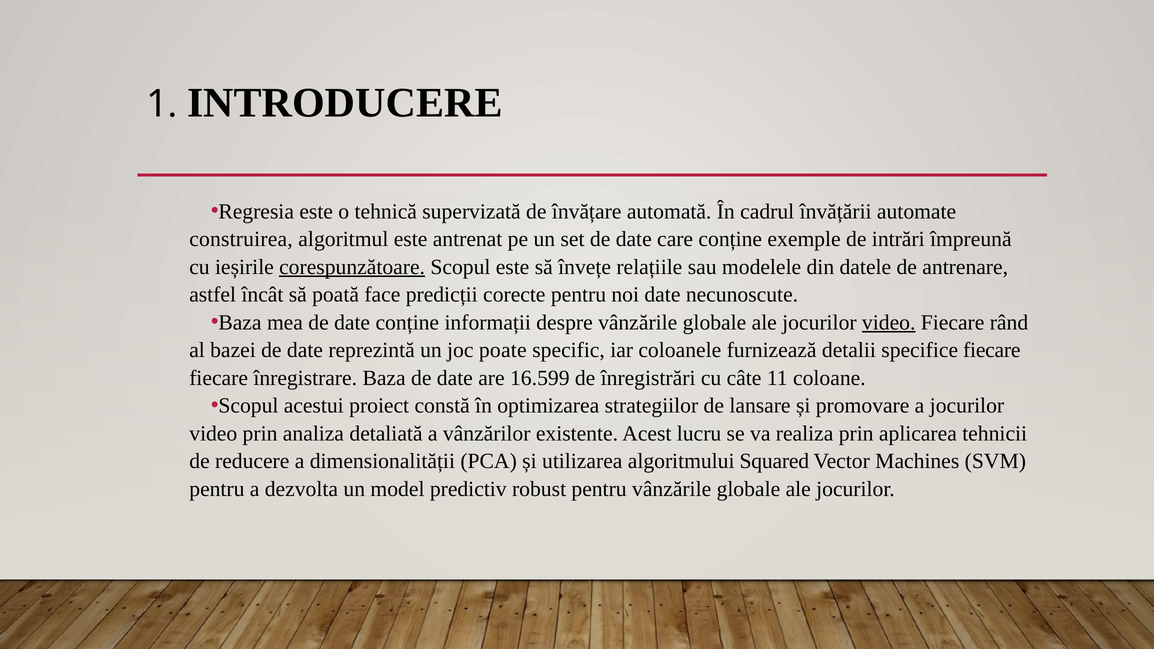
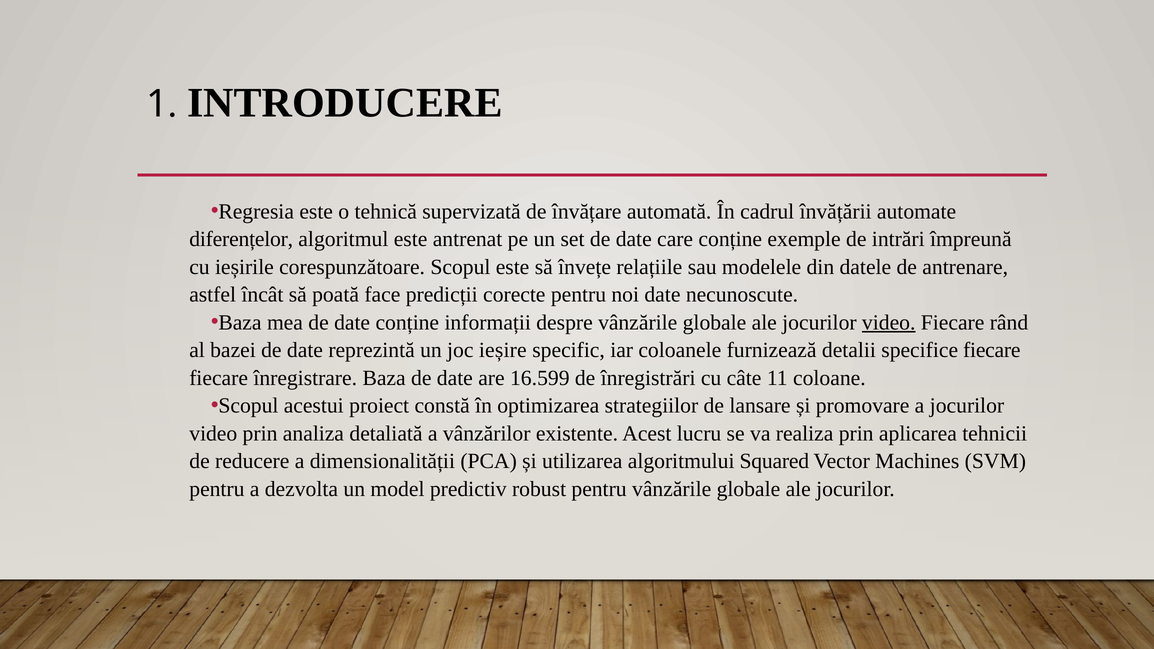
construirea: construirea -> diferențelor (241, 239)
corespunzătoare underline: present -> none (352, 267)
poate: poate -> ieșire (503, 350)
